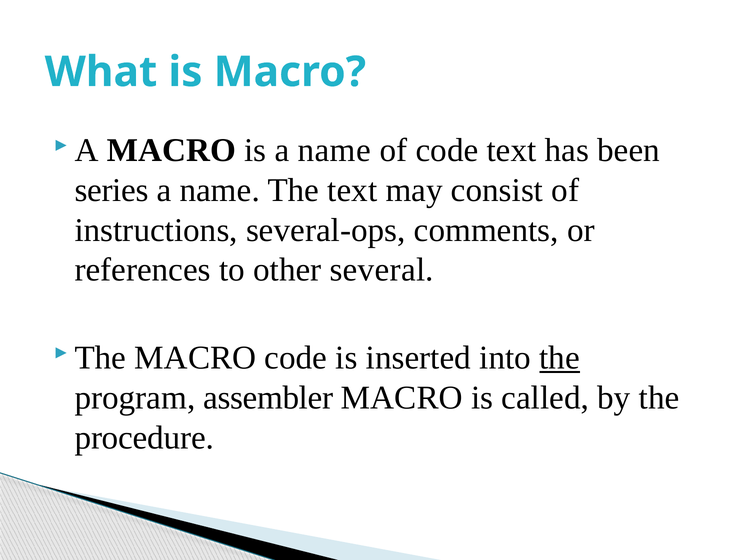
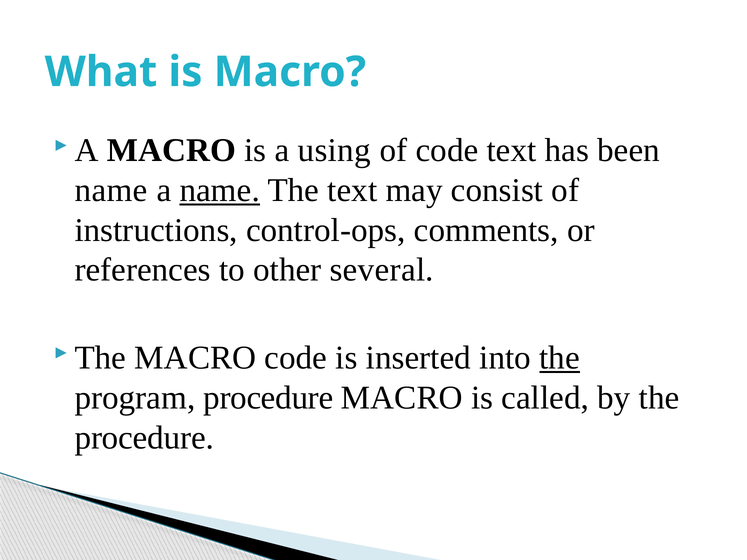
is a name: name -> using (334, 150)
series: series -> name (111, 190)
name underline: none -> present (220, 190)
several-ops: several-ops -> control-ops (326, 230)
program assembler: assembler -> procedure (268, 398)
